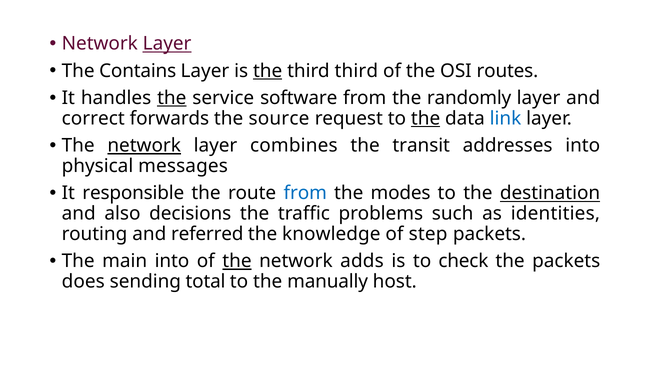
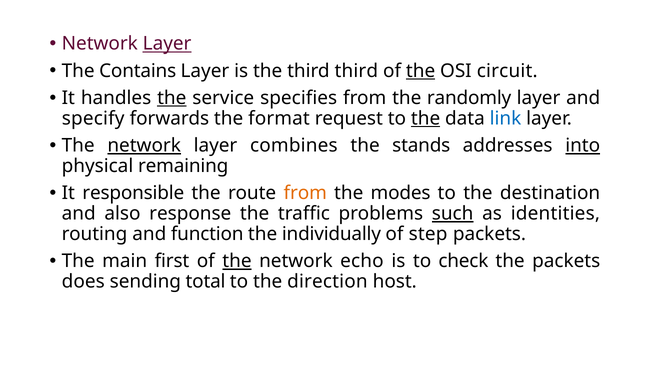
the underline: present -> none (268, 71)
the underline: none -> present (421, 71)
routes: routes -> circuit (507, 71)
software: software -> specifies (299, 98)
correct: correct -> specify (93, 119)
source: source -> format (279, 119)
transit: transit -> stands (421, 146)
into underline: none -> present (583, 146)
messages: messages -> remaining (183, 166)
from colour: blue -> orange (305, 194)
destination underline: present -> none (550, 194)
decisions: decisions -> response (190, 214)
such underline: none -> present (453, 214)
referred: referred -> function (207, 234)
knowledge: knowledge -> individually (331, 234)
main into: into -> first (172, 262)
adds: adds -> echo (362, 262)
manually: manually -> direction (327, 282)
